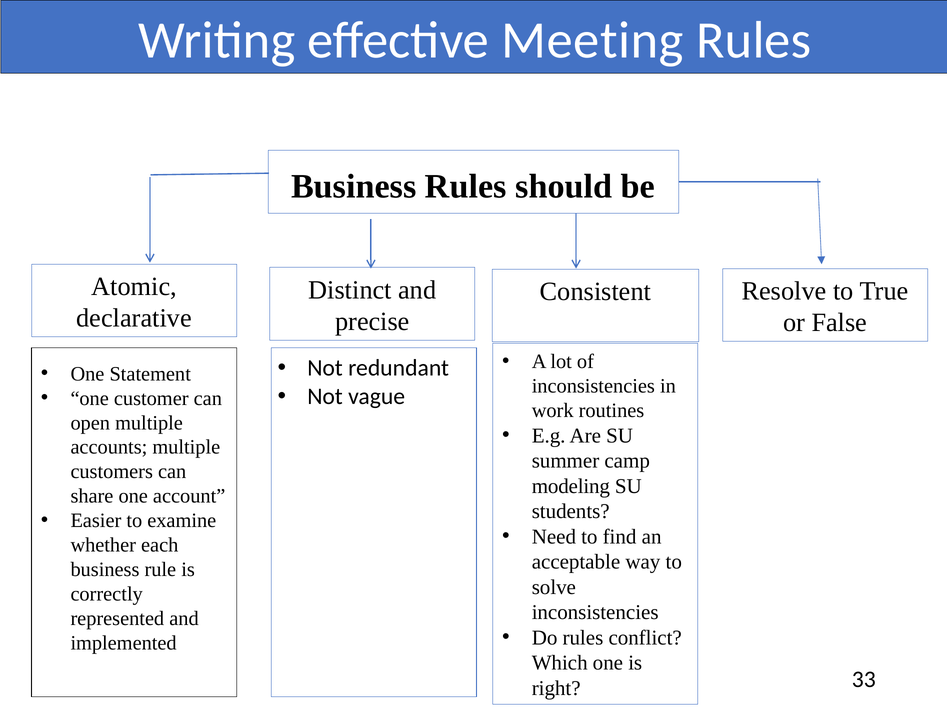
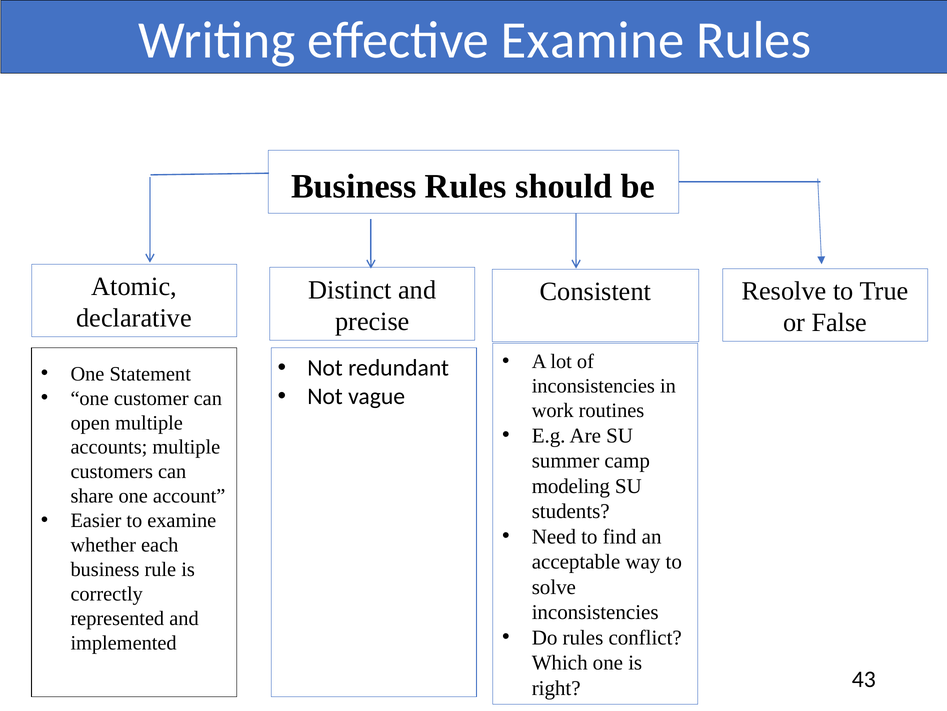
effective Meeting: Meeting -> Examine (593, 40)
33: 33 -> 43 (864, 678)
